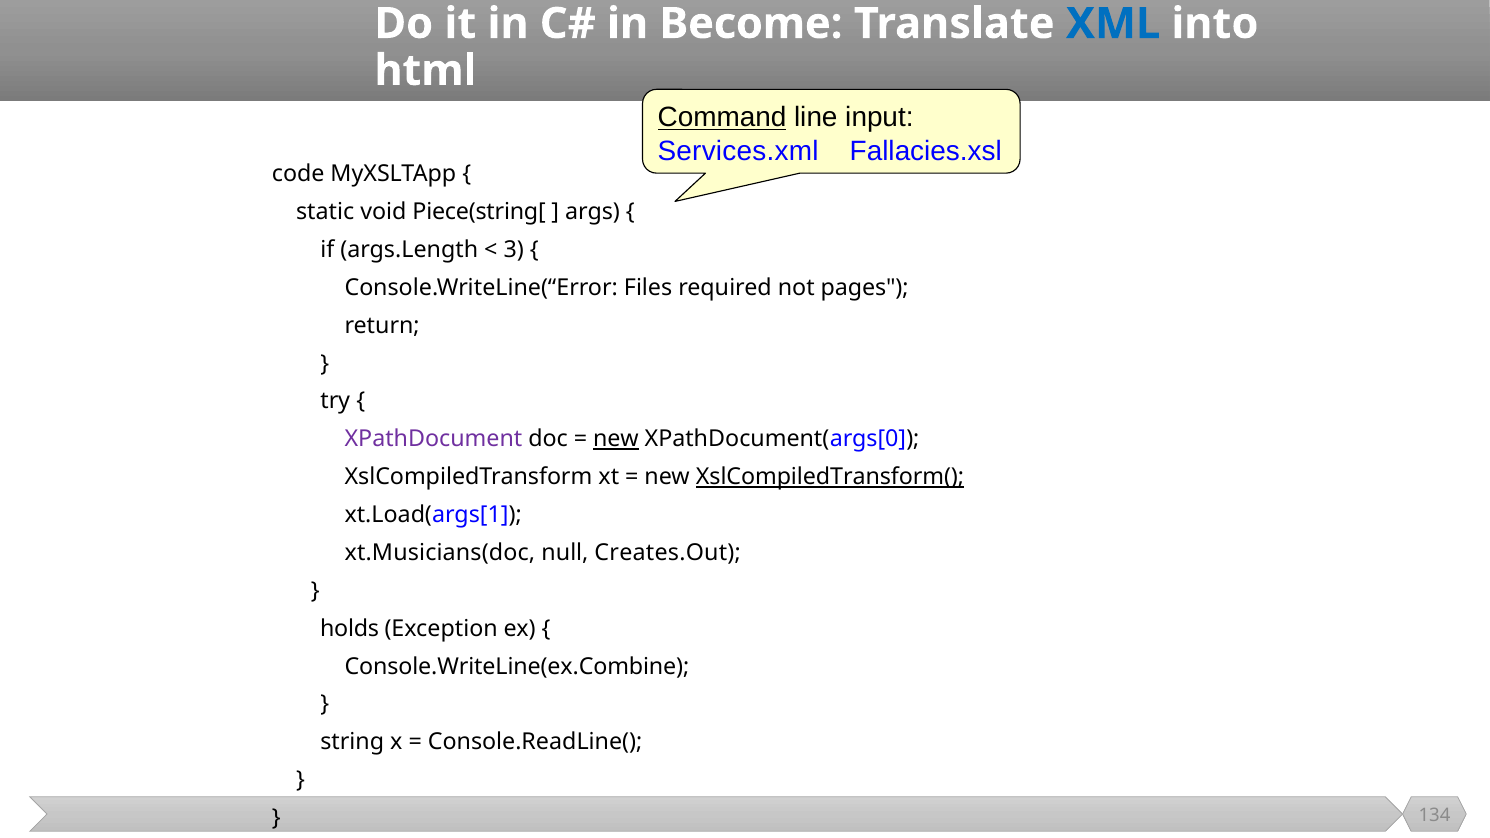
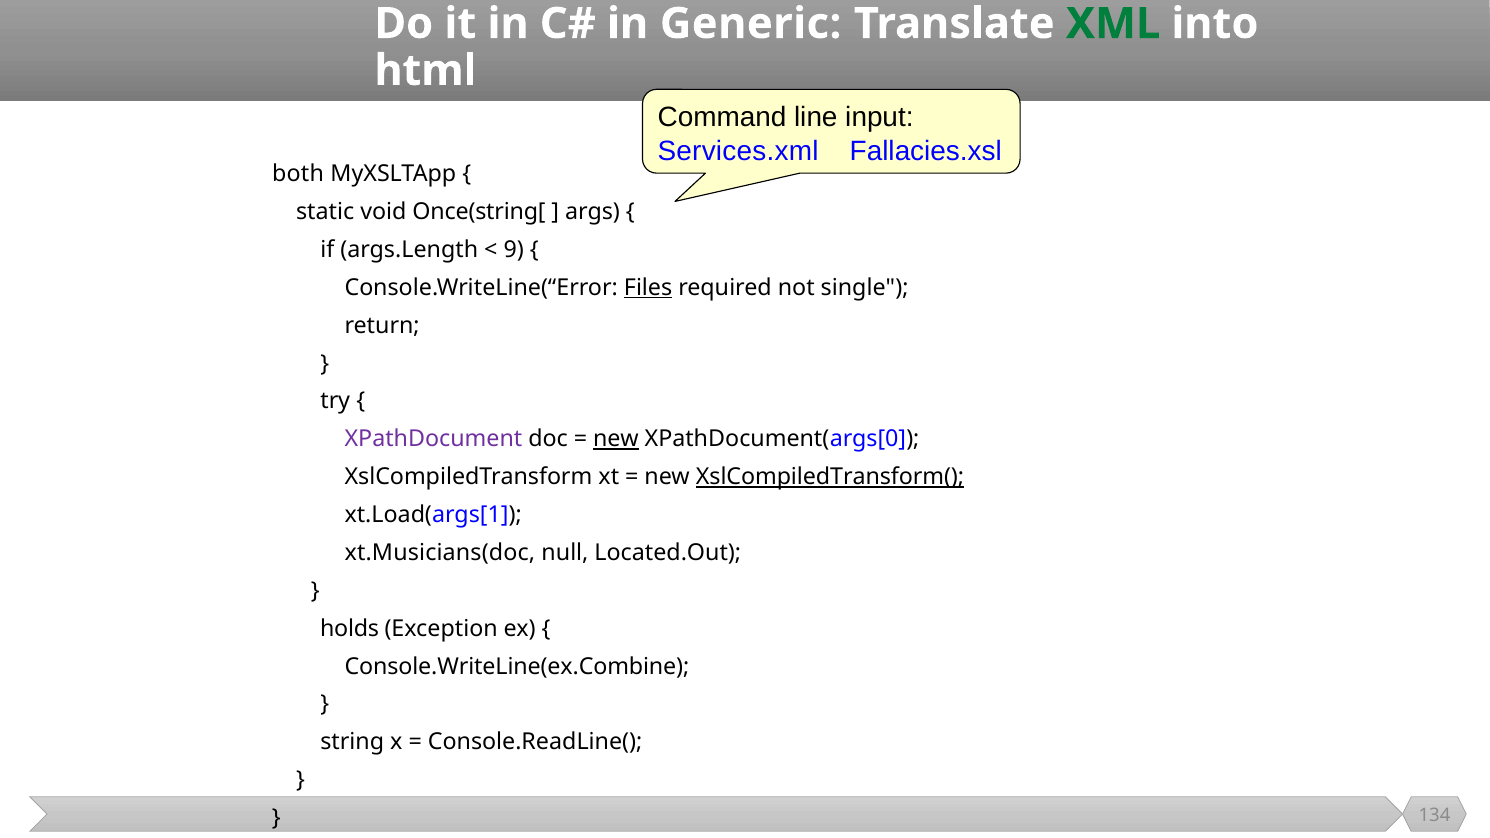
Become: Become -> Generic (751, 24)
XML colour: blue -> green (1113, 24)
Command underline: present -> none (722, 118)
code: code -> both (298, 174)
Piece(string[: Piece(string[ -> Once(string[ (479, 212)
3: 3 -> 9 (514, 250)
Files underline: none -> present (648, 288)
pages: pages -> single (865, 288)
Creates.Out: Creates.Out -> Located.Out (668, 553)
